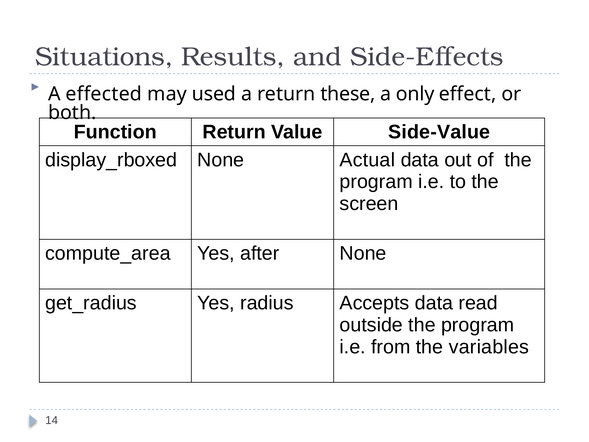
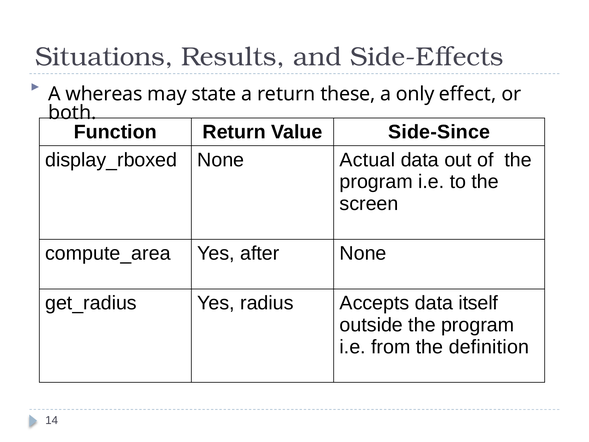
effected: effected -> whereas (104, 94)
used: used -> state (214, 94)
Side-Value: Side-Value -> Side-Since (439, 132)
read: read -> itself (478, 303)
variables: variables -> definition (489, 347)
